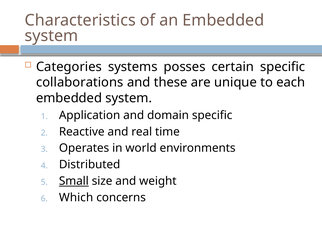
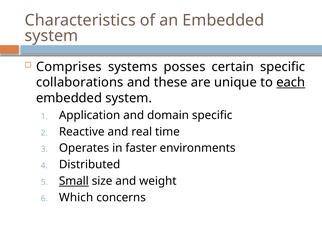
Categories: Categories -> Comprises (69, 67)
each underline: none -> present (291, 82)
world: world -> faster (141, 148)
